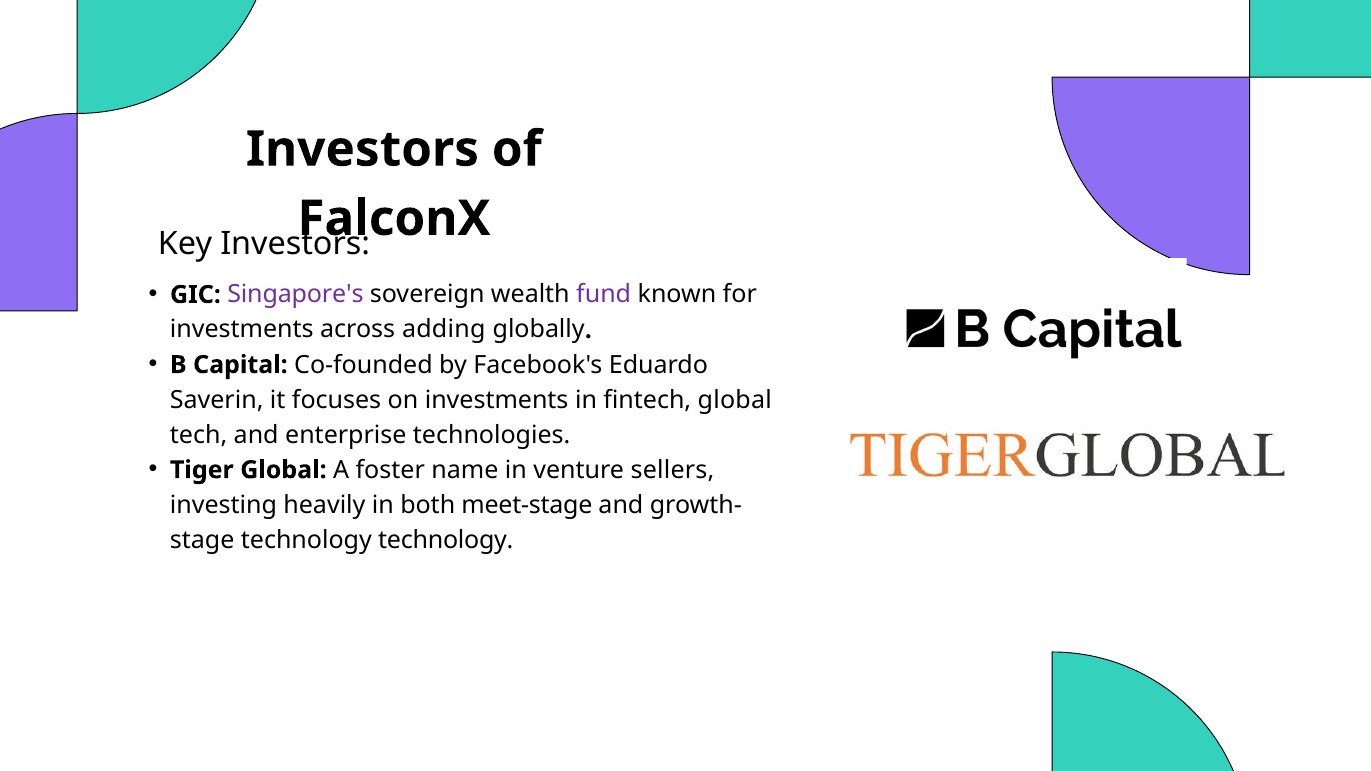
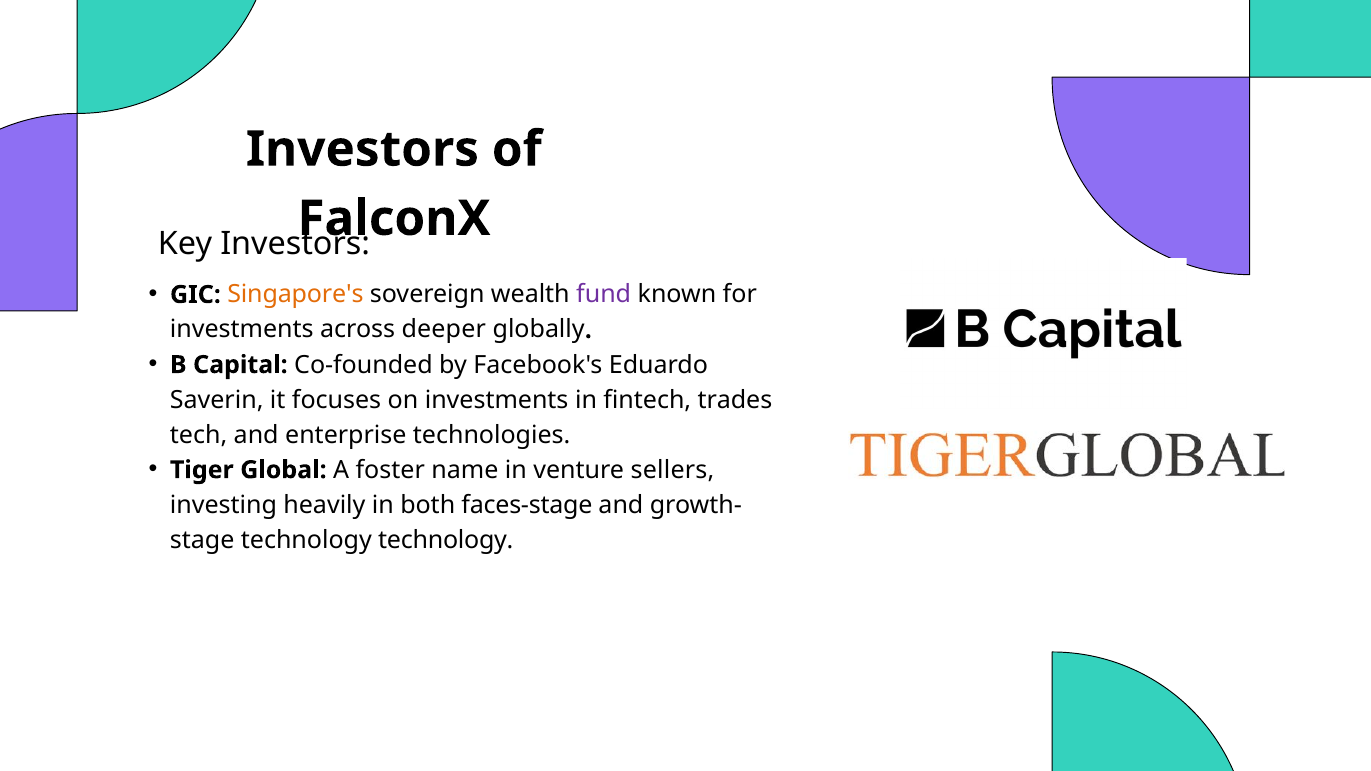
Singapore's colour: purple -> orange (295, 295)
adding: adding -> deeper (444, 330)
fintech global: global -> trades (735, 400)
meet-stage: meet-stage -> faces-stage (527, 505)
